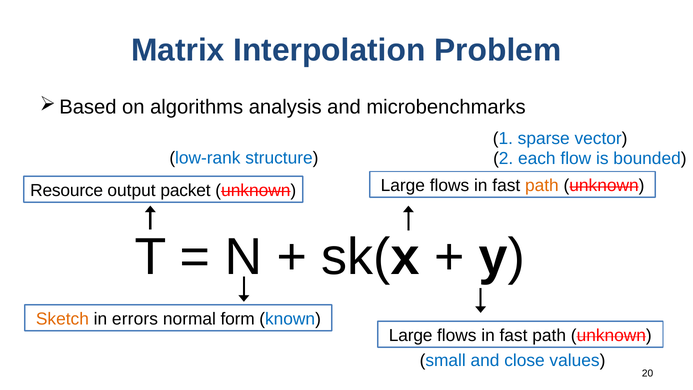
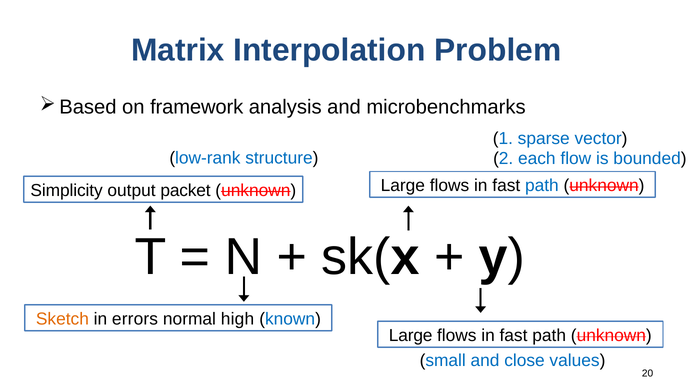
algorithms: algorithms -> framework (197, 107)
path colour: orange -> blue (542, 186)
Resource: Resource -> Simplicity (67, 190)
form: form -> high (238, 319)
